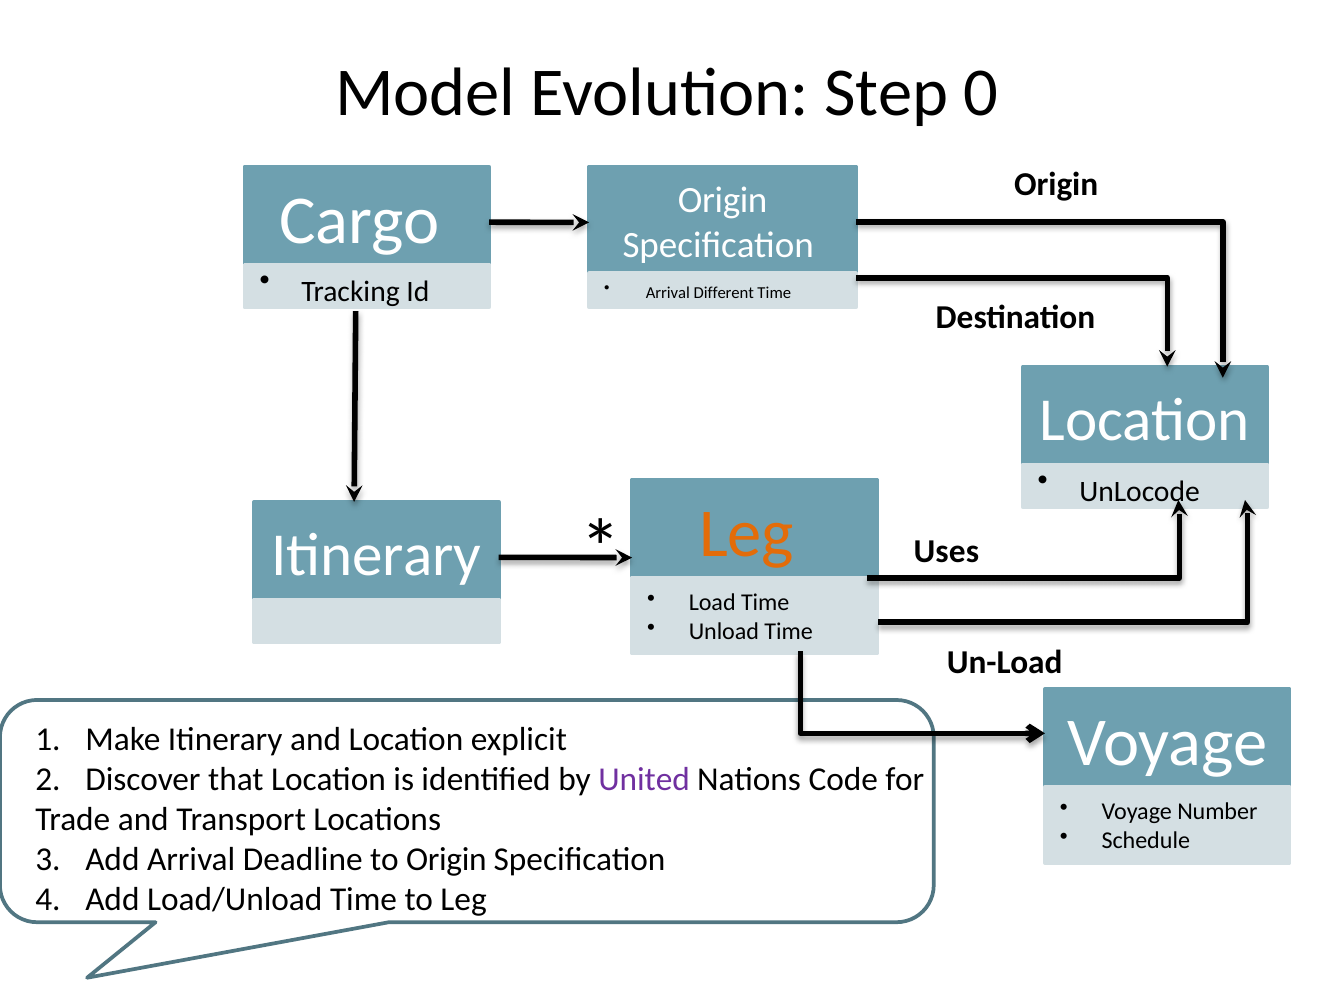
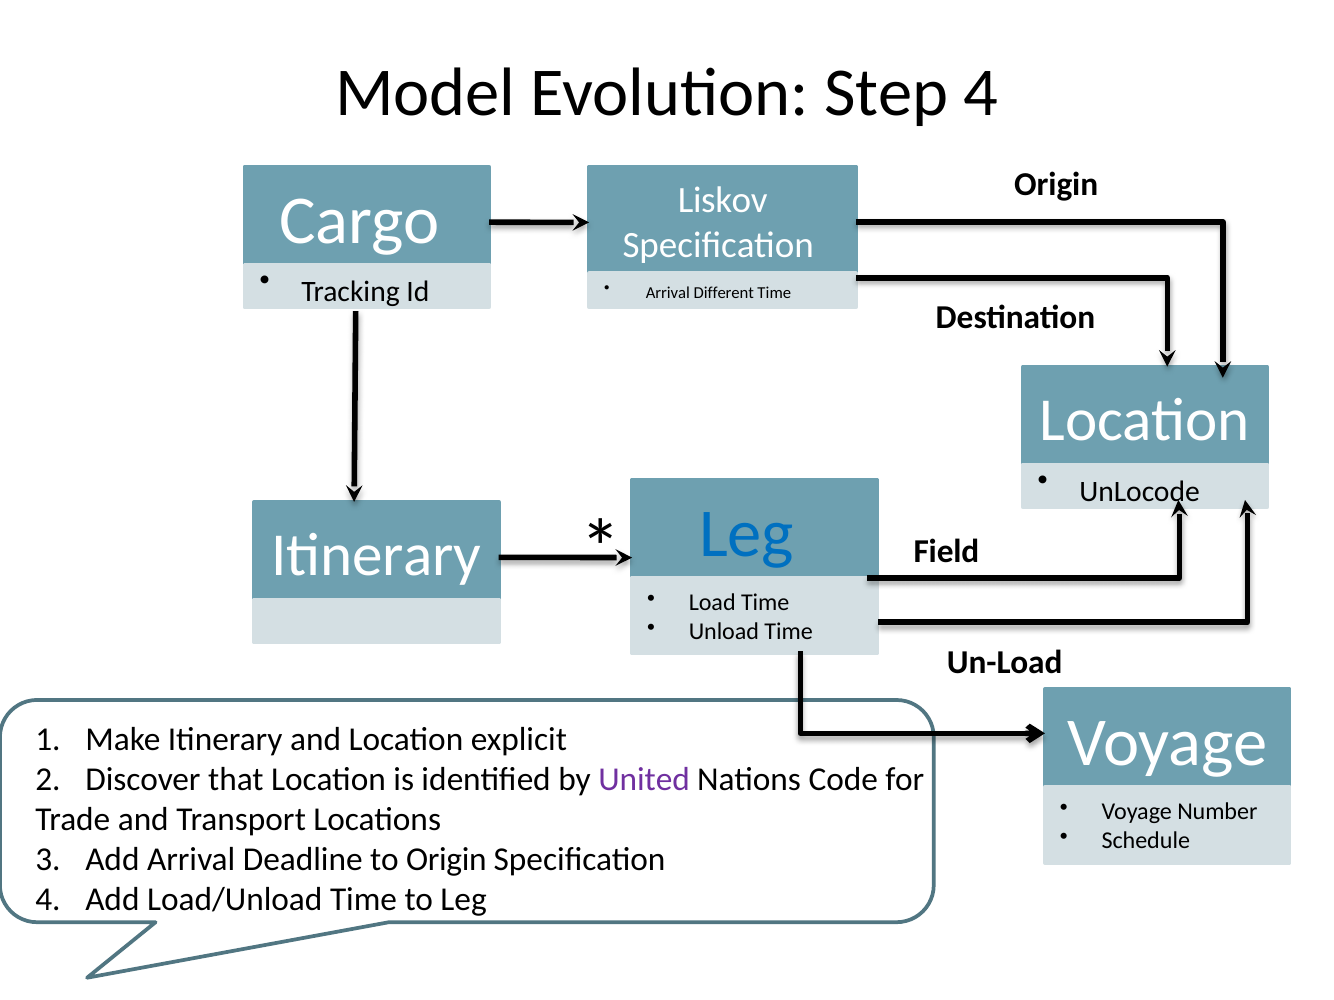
Step 0: 0 -> 4 (981, 93)
Origin: Origin -> Liskov (723, 200)
Leg colour: orange -> blue (747, 534)
Uses: Uses -> Field (946, 551)
